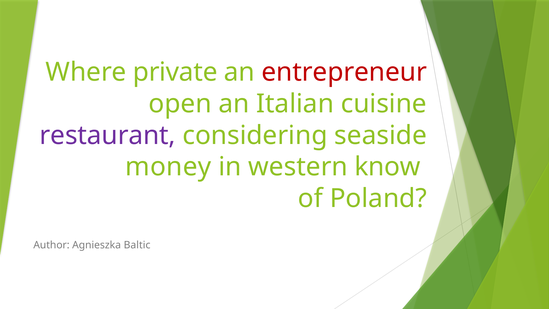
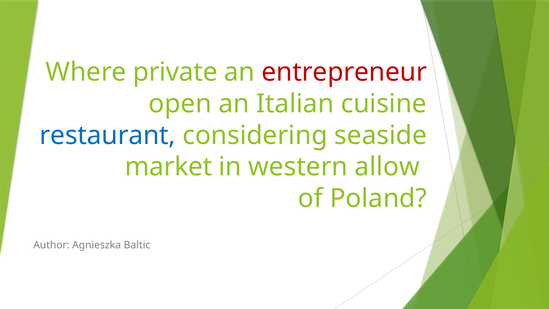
restaurant colour: purple -> blue (108, 135)
money: money -> market (169, 167)
know: know -> allow (387, 167)
